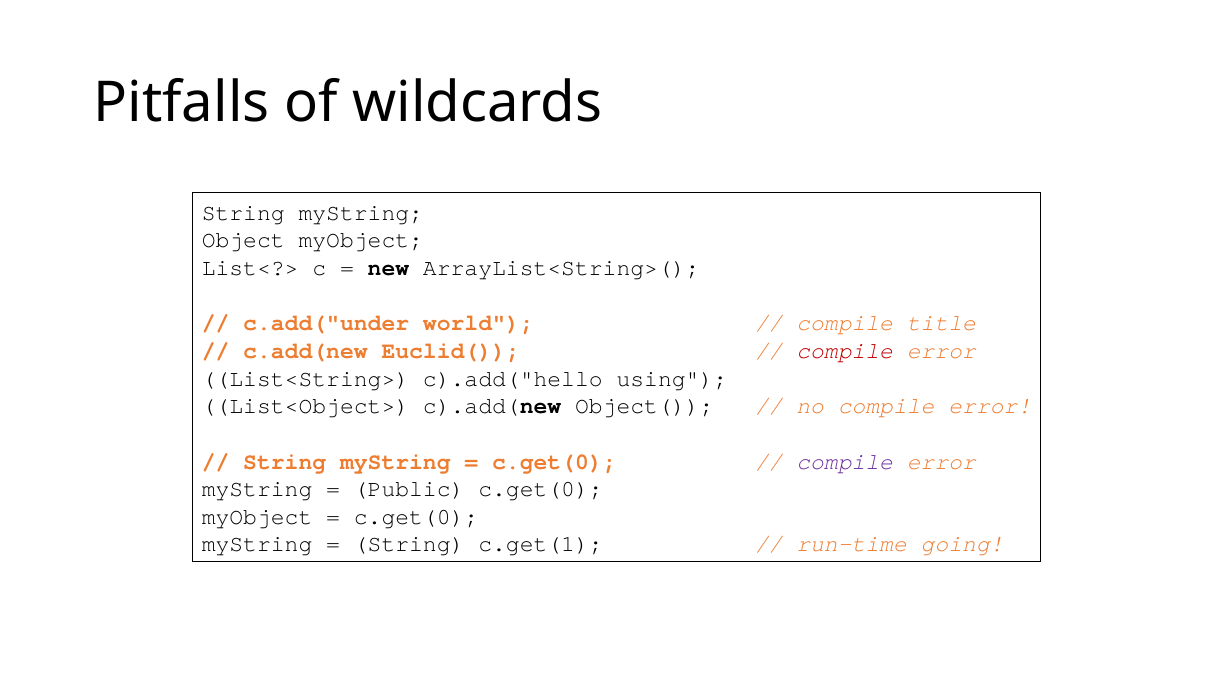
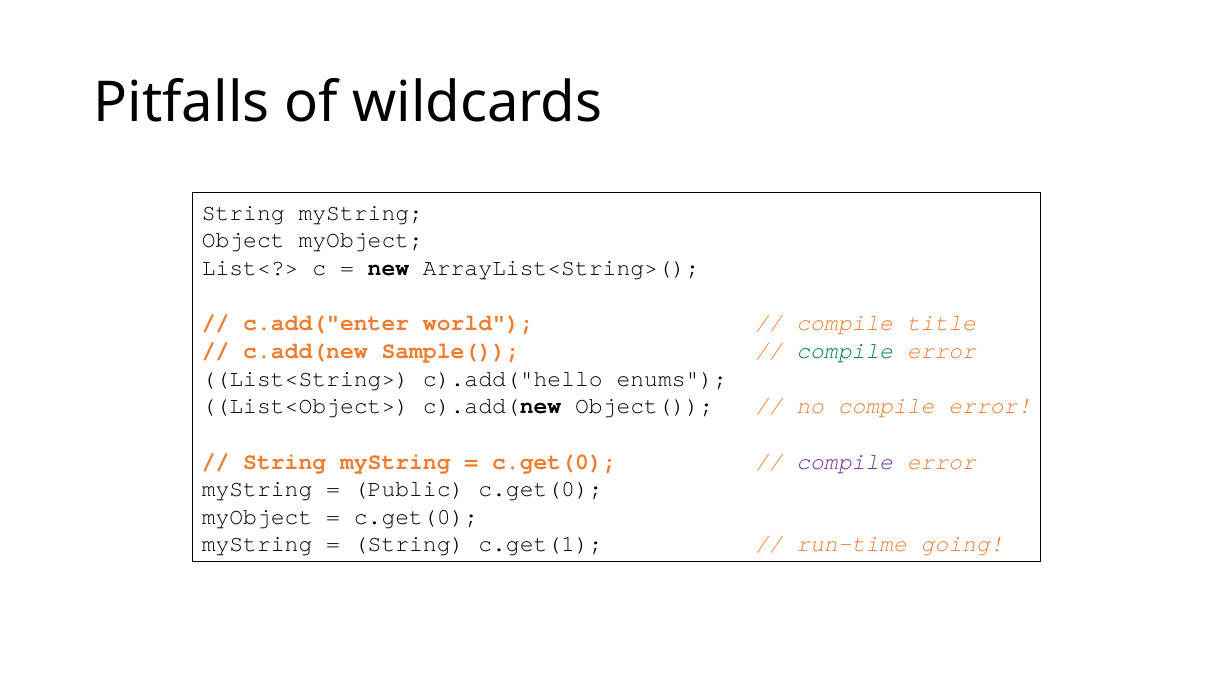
c.add("under: c.add("under -> c.add("enter (326, 323)
Euclid(: Euclid( -> Sample( (451, 351)
compile colour: red -> green (845, 351)
using: using -> enums (672, 379)
